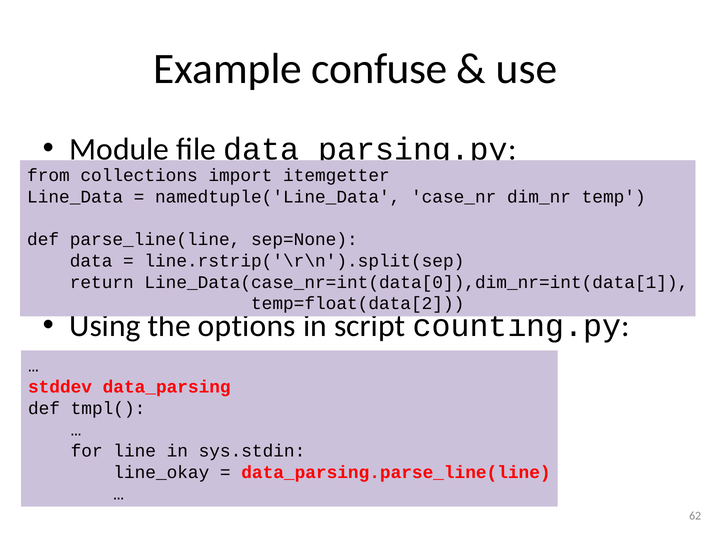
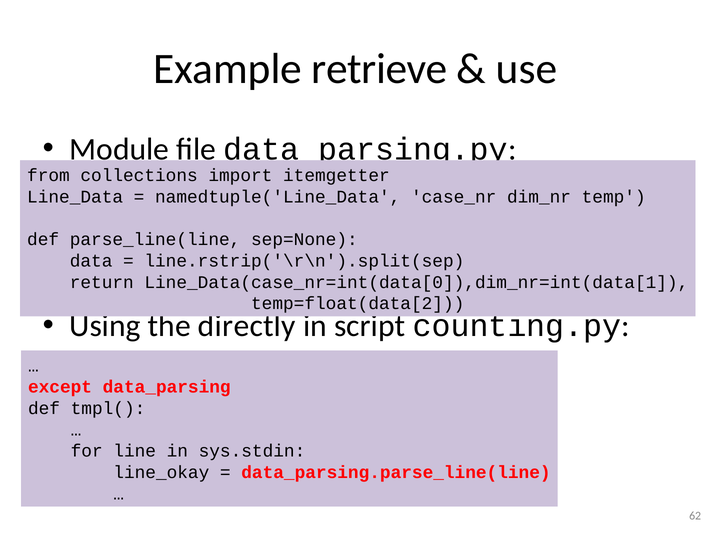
confuse: confuse -> retrieve (379, 69)
options: options -> directly (247, 326)
stddev: stddev -> except (60, 387)
